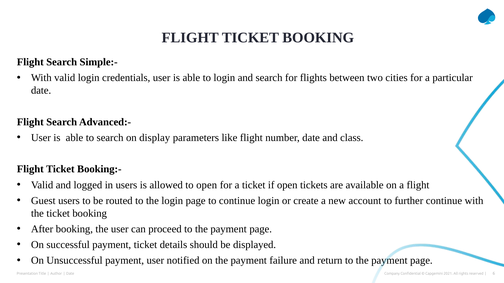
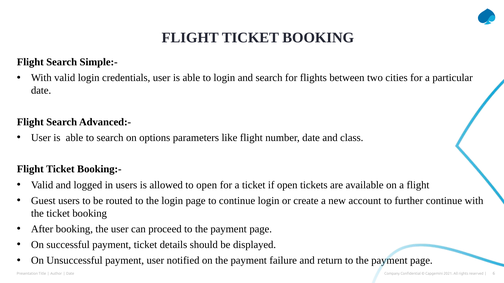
display: display -> options (155, 138)
